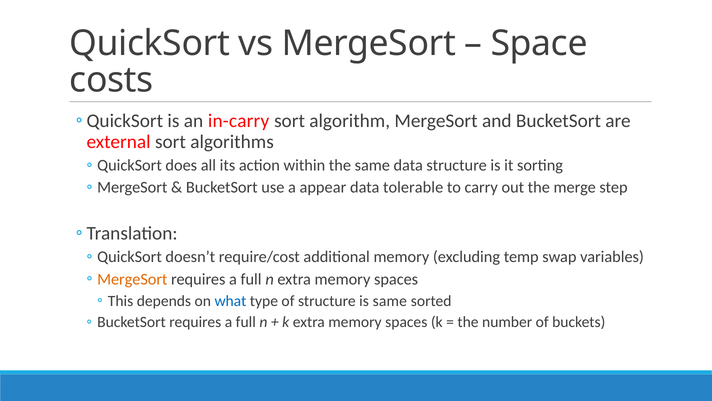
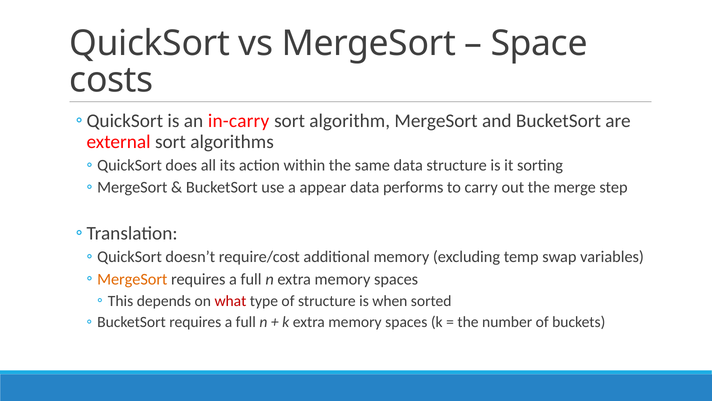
tolerable: tolerable -> performs (413, 187)
what colour: blue -> red (230, 300)
is same: same -> when (390, 300)
